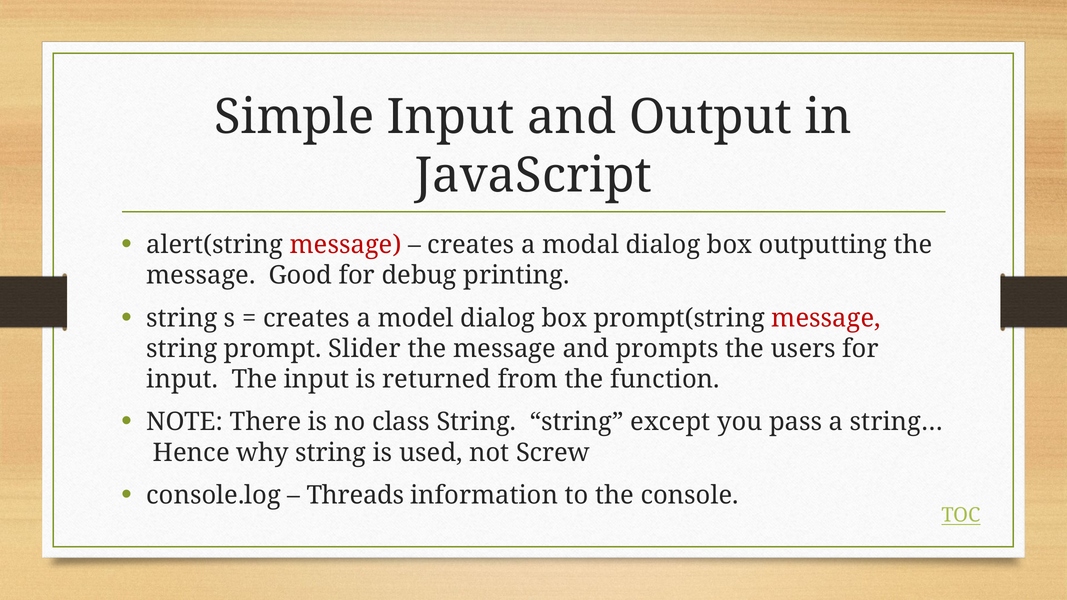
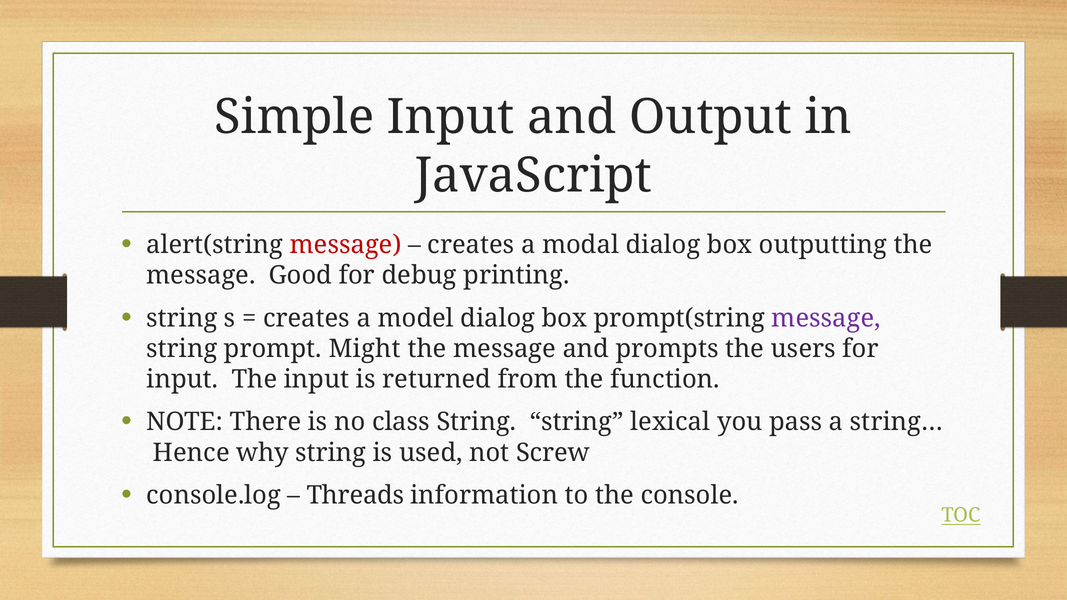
message colour: red -> purple (826, 318)
Slider: Slider -> Might (365, 349)
except: except -> lexical (670, 422)
